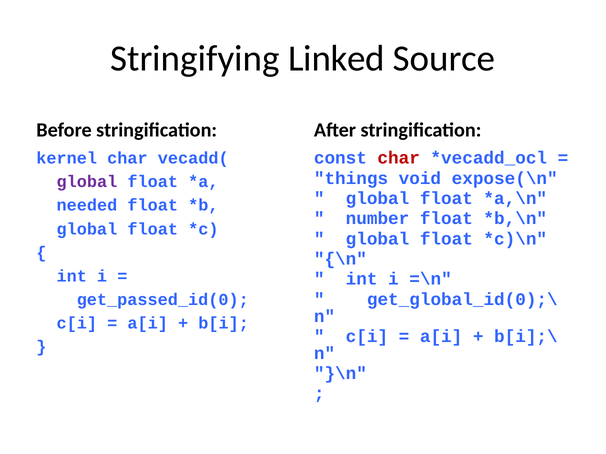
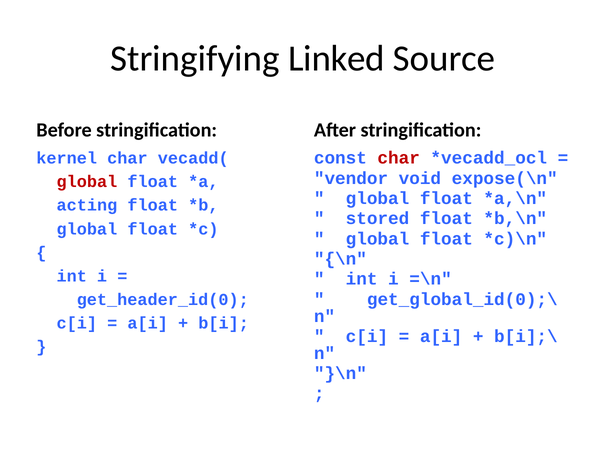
things: things -> vendor (351, 178)
global colour: purple -> red (87, 182)
needed: needed -> acting (87, 206)
number: number -> stored (378, 219)
get_passed_id(0: get_passed_id(0 -> get_header_id(0 (163, 300)
